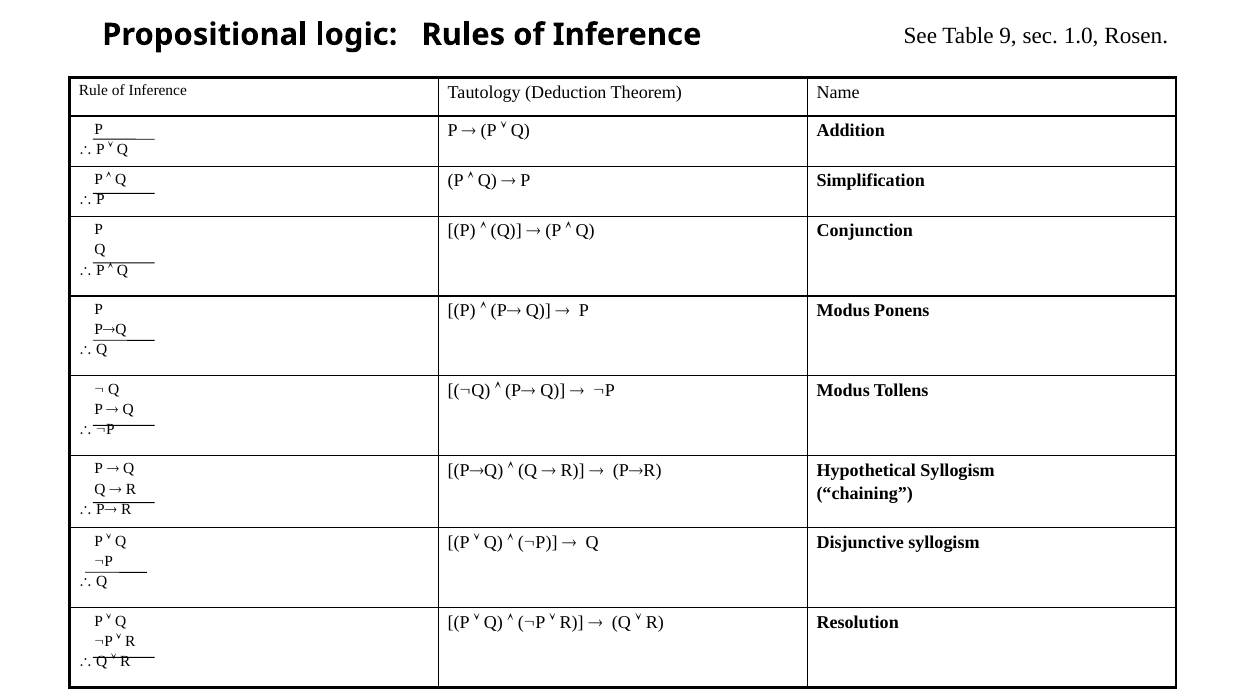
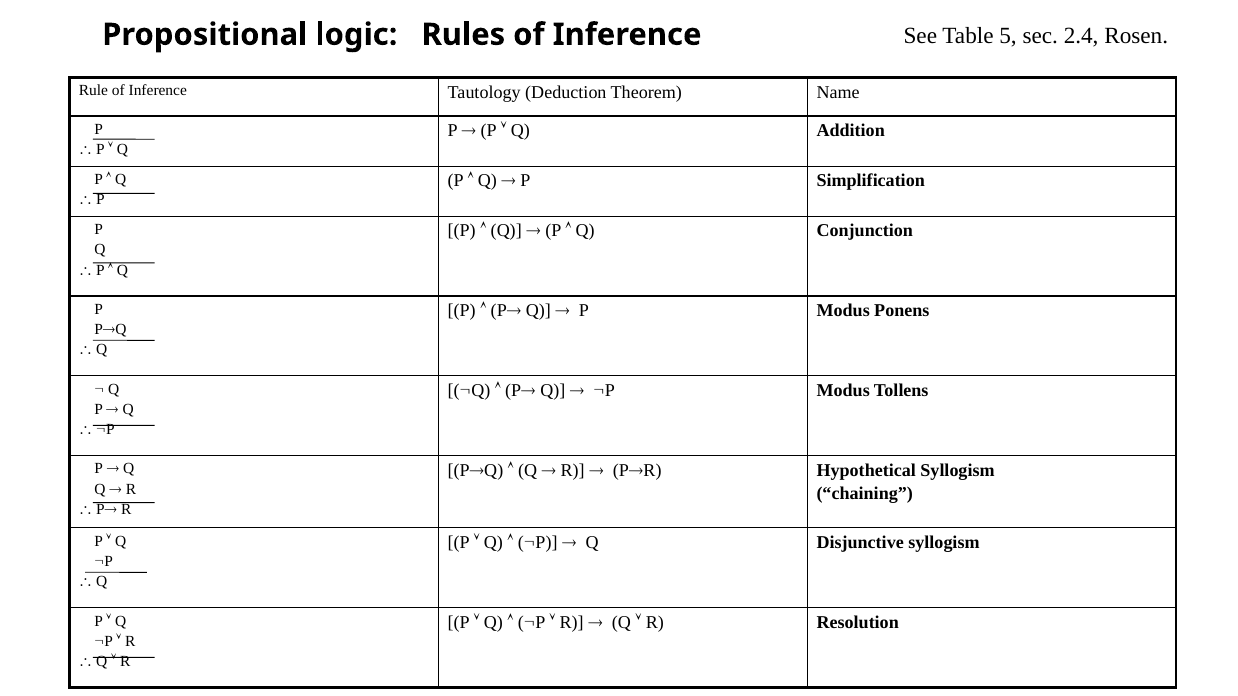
9: 9 -> 5 (1008, 36)
1.0: 1.0 -> 2.4 (1081, 36)
